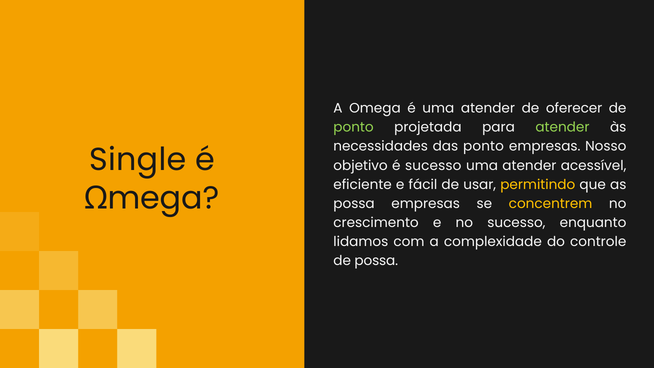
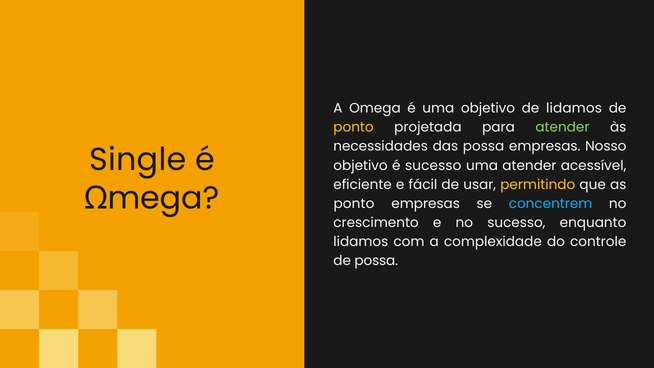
é uma atender: atender -> objetivo (488, 108)
de oferecer: oferecer -> lidamos (574, 108)
ponto colour: light green -> yellow (353, 127)
das ponto: ponto -> possa (484, 146)
possa: possa -> ponto (354, 204)
concentrem colour: yellow -> light blue (551, 204)
